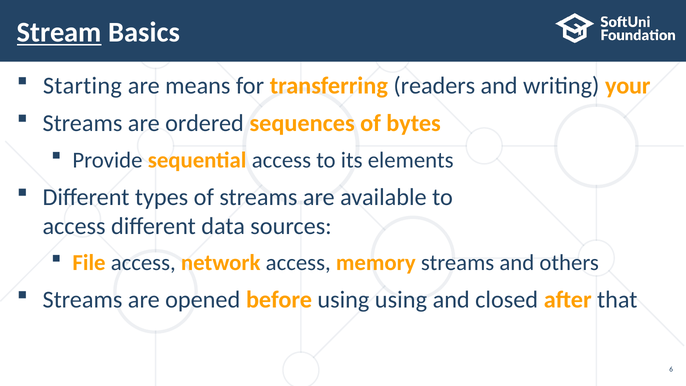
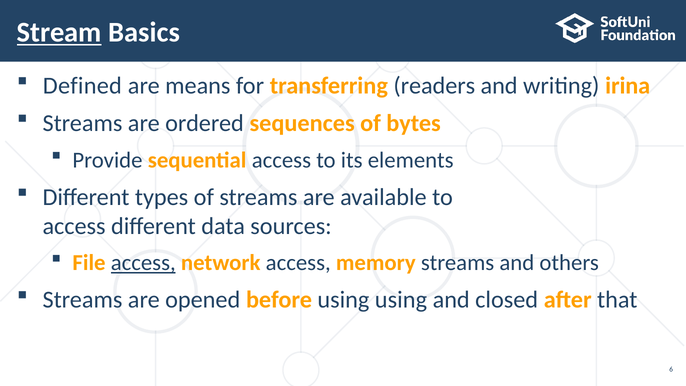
Starting: Starting -> Defined (82, 86)
your: your -> irina (628, 86)
access underline: none -> present (143, 263)
